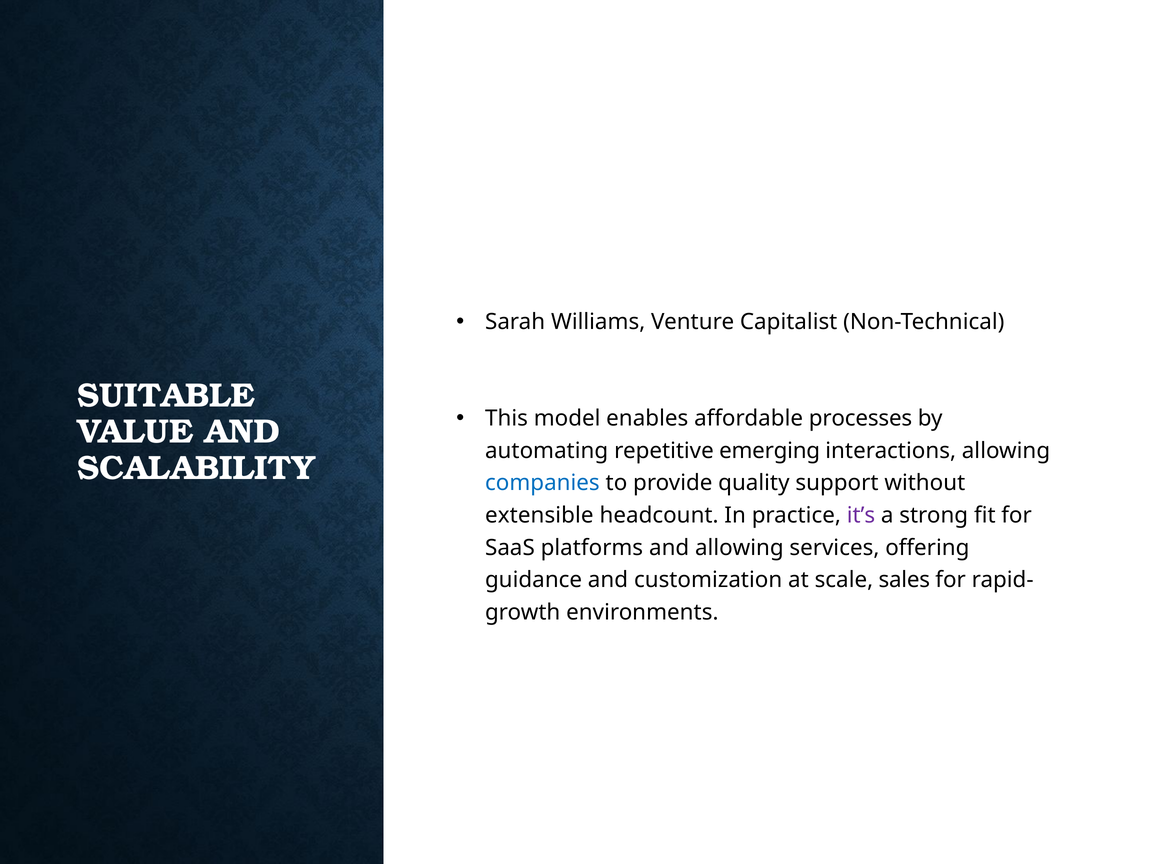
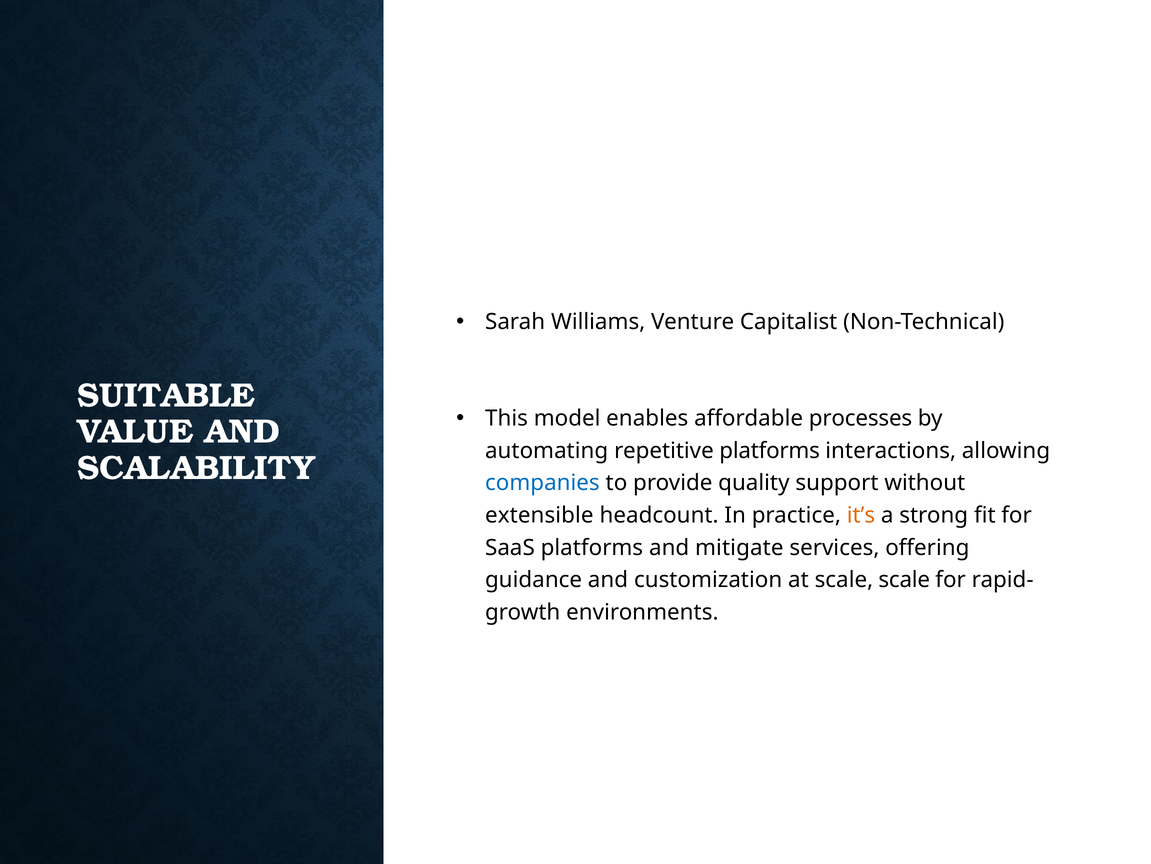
repetitive emerging: emerging -> platforms (770, 450)
it’s colour: purple -> orange (861, 515)
and allowing: allowing -> mitigate (739, 547)
scale sales: sales -> scale (904, 579)
